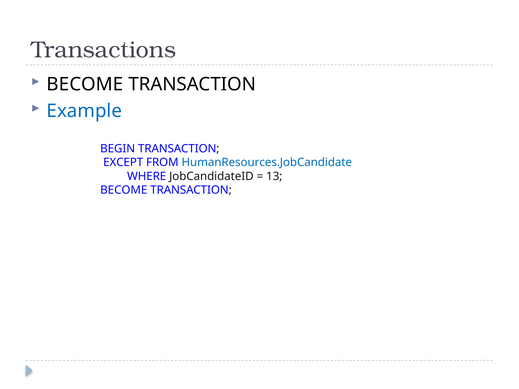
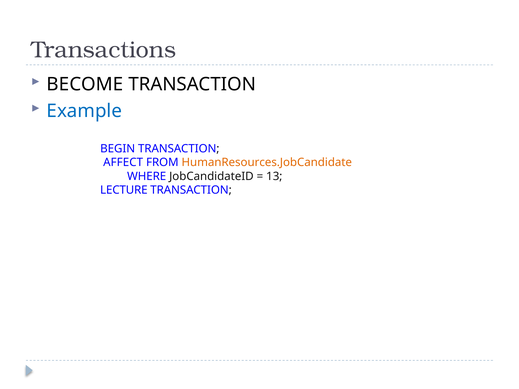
EXCEPT: EXCEPT -> AFFECT (123, 162)
HumanResources.JobCandidate colour: blue -> orange (267, 162)
BECOME: BECOME -> LECTURE (124, 190)
